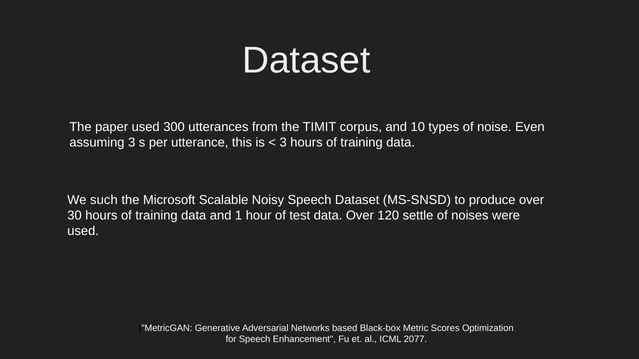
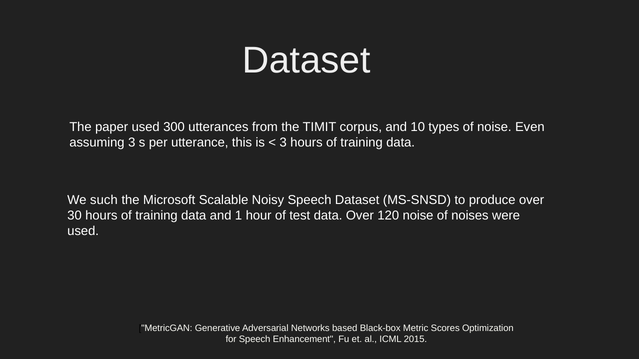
120 settle: settle -> noise (418, 216)
2077: 2077 -> 2015 (415, 340)
